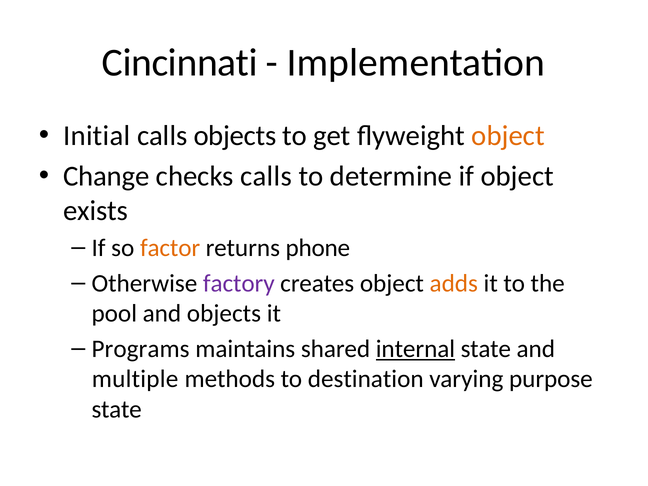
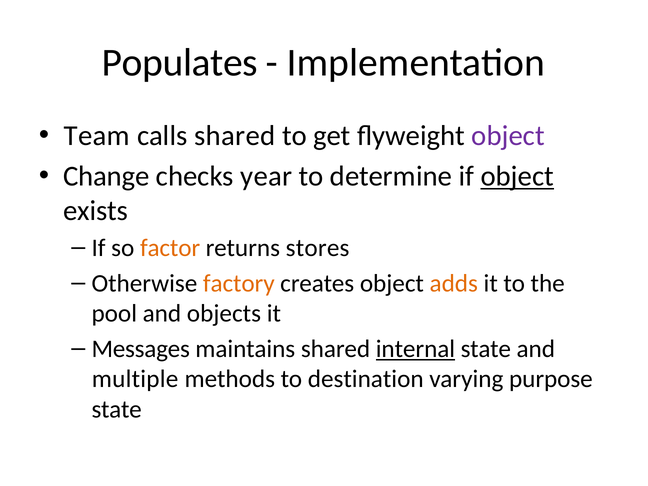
Cincinnati: Cincinnati -> Populates (180, 63)
Initial: Initial -> Team (97, 136)
calls objects: objects -> shared (235, 136)
object colour: orange -> purple (508, 136)
checks calls: calls -> year (266, 176)
object underline: none -> present (517, 176)
phone: phone -> stores (318, 248)
factory colour: purple -> orange (239, 283)
Programs: Programs -> Messages (141, 349)
